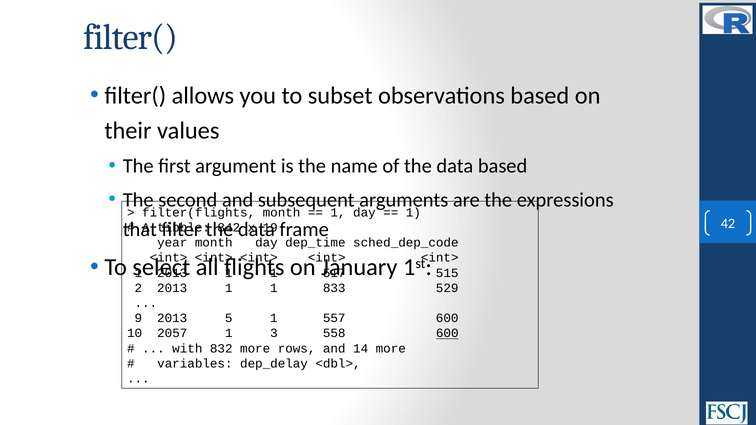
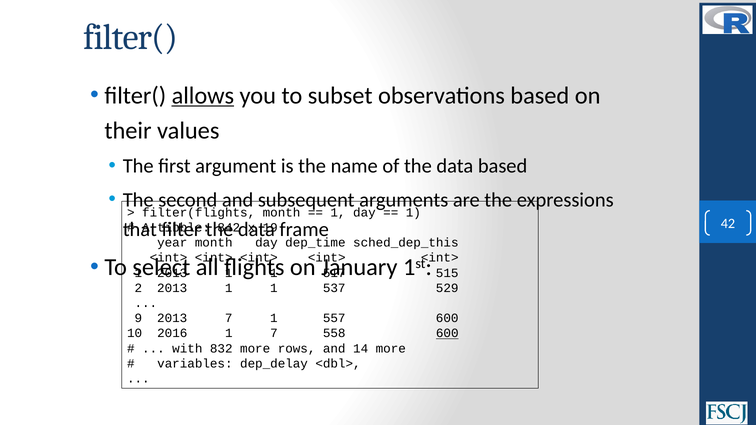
allows underline: none -> present (203, 96)
sched_dep_code: sched_dep_code -> sched_dep_this (406, 243)
833: 833 -> 537 (334, 288)
2013 5: 5 -> 7 (229, 318)
2057: 2057 -> 2016 (172, 333)
1 3: 3 -> 7 (274, 333)
